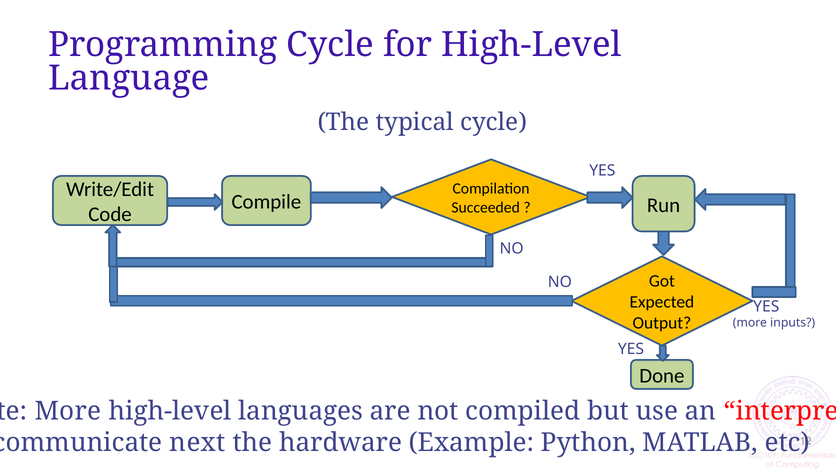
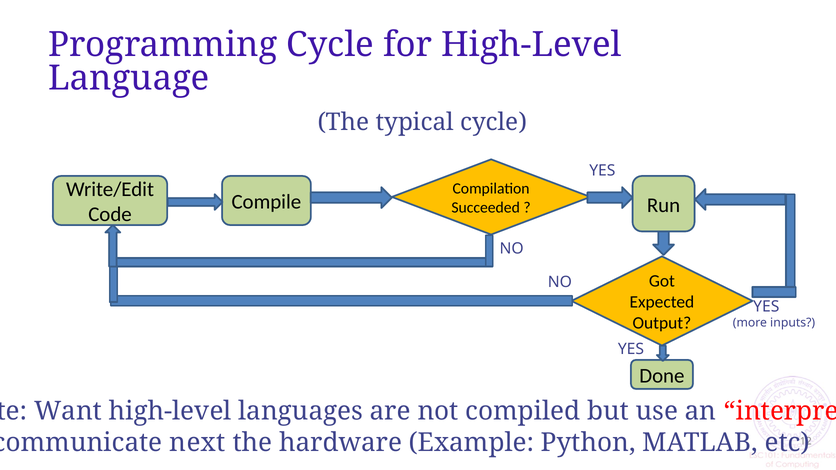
More: More -> Want (68, 411)
